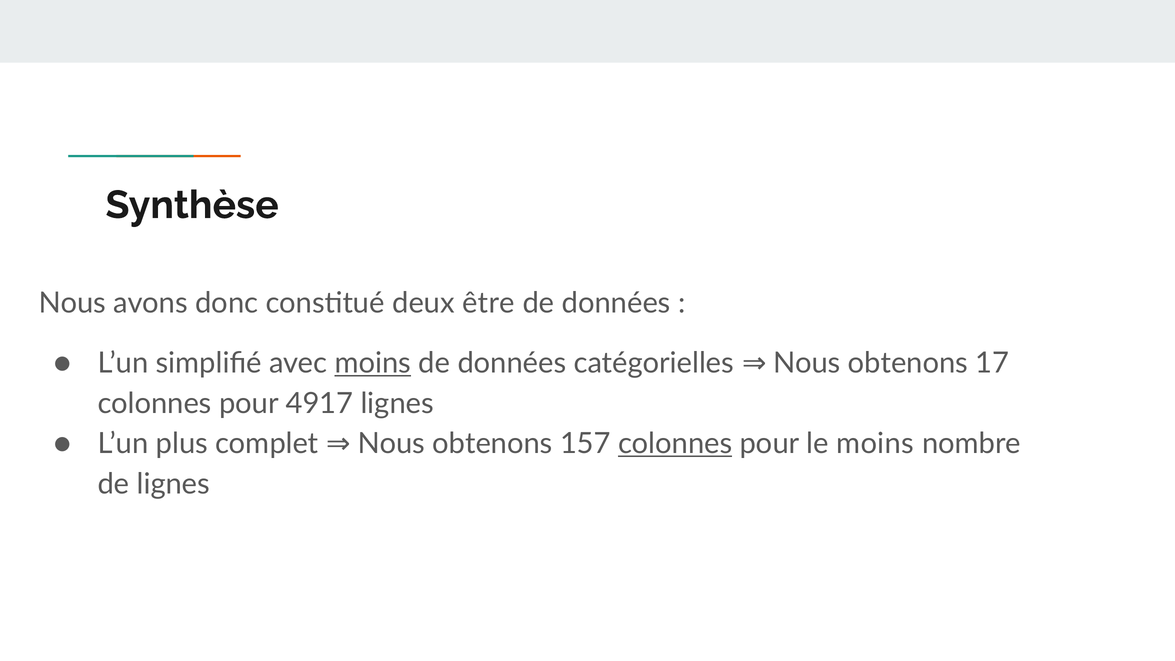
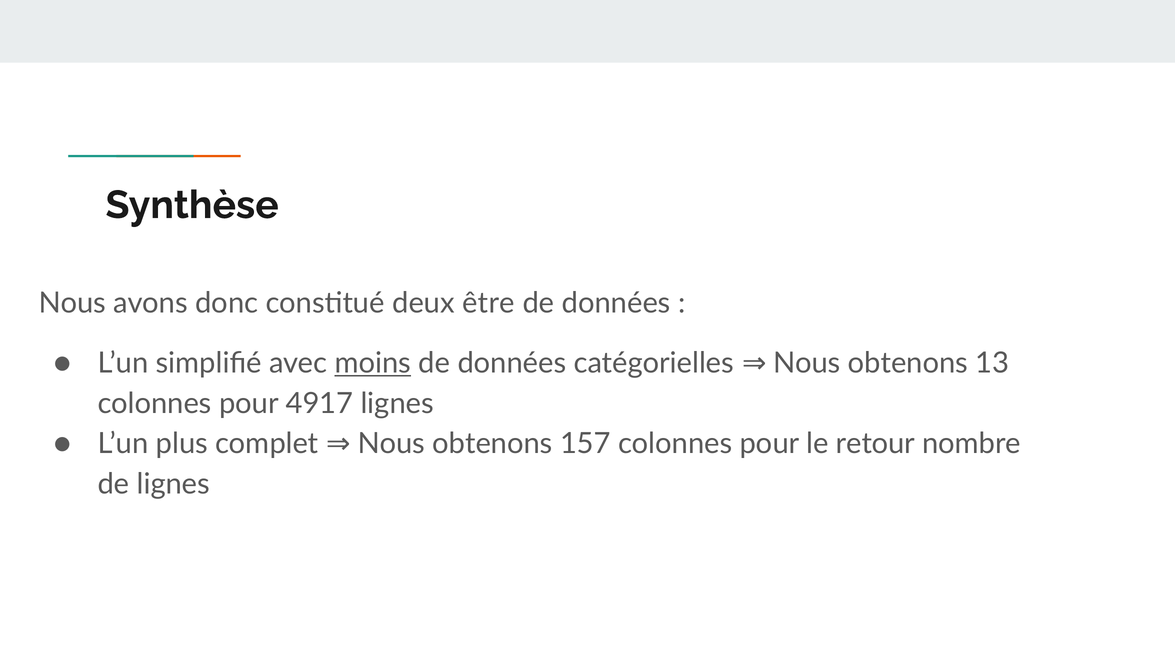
17: 17 -> 13 (992, 363)
colonnes underline: present -> none (675, 444)
le moins: moins -> retour (875, 444)
